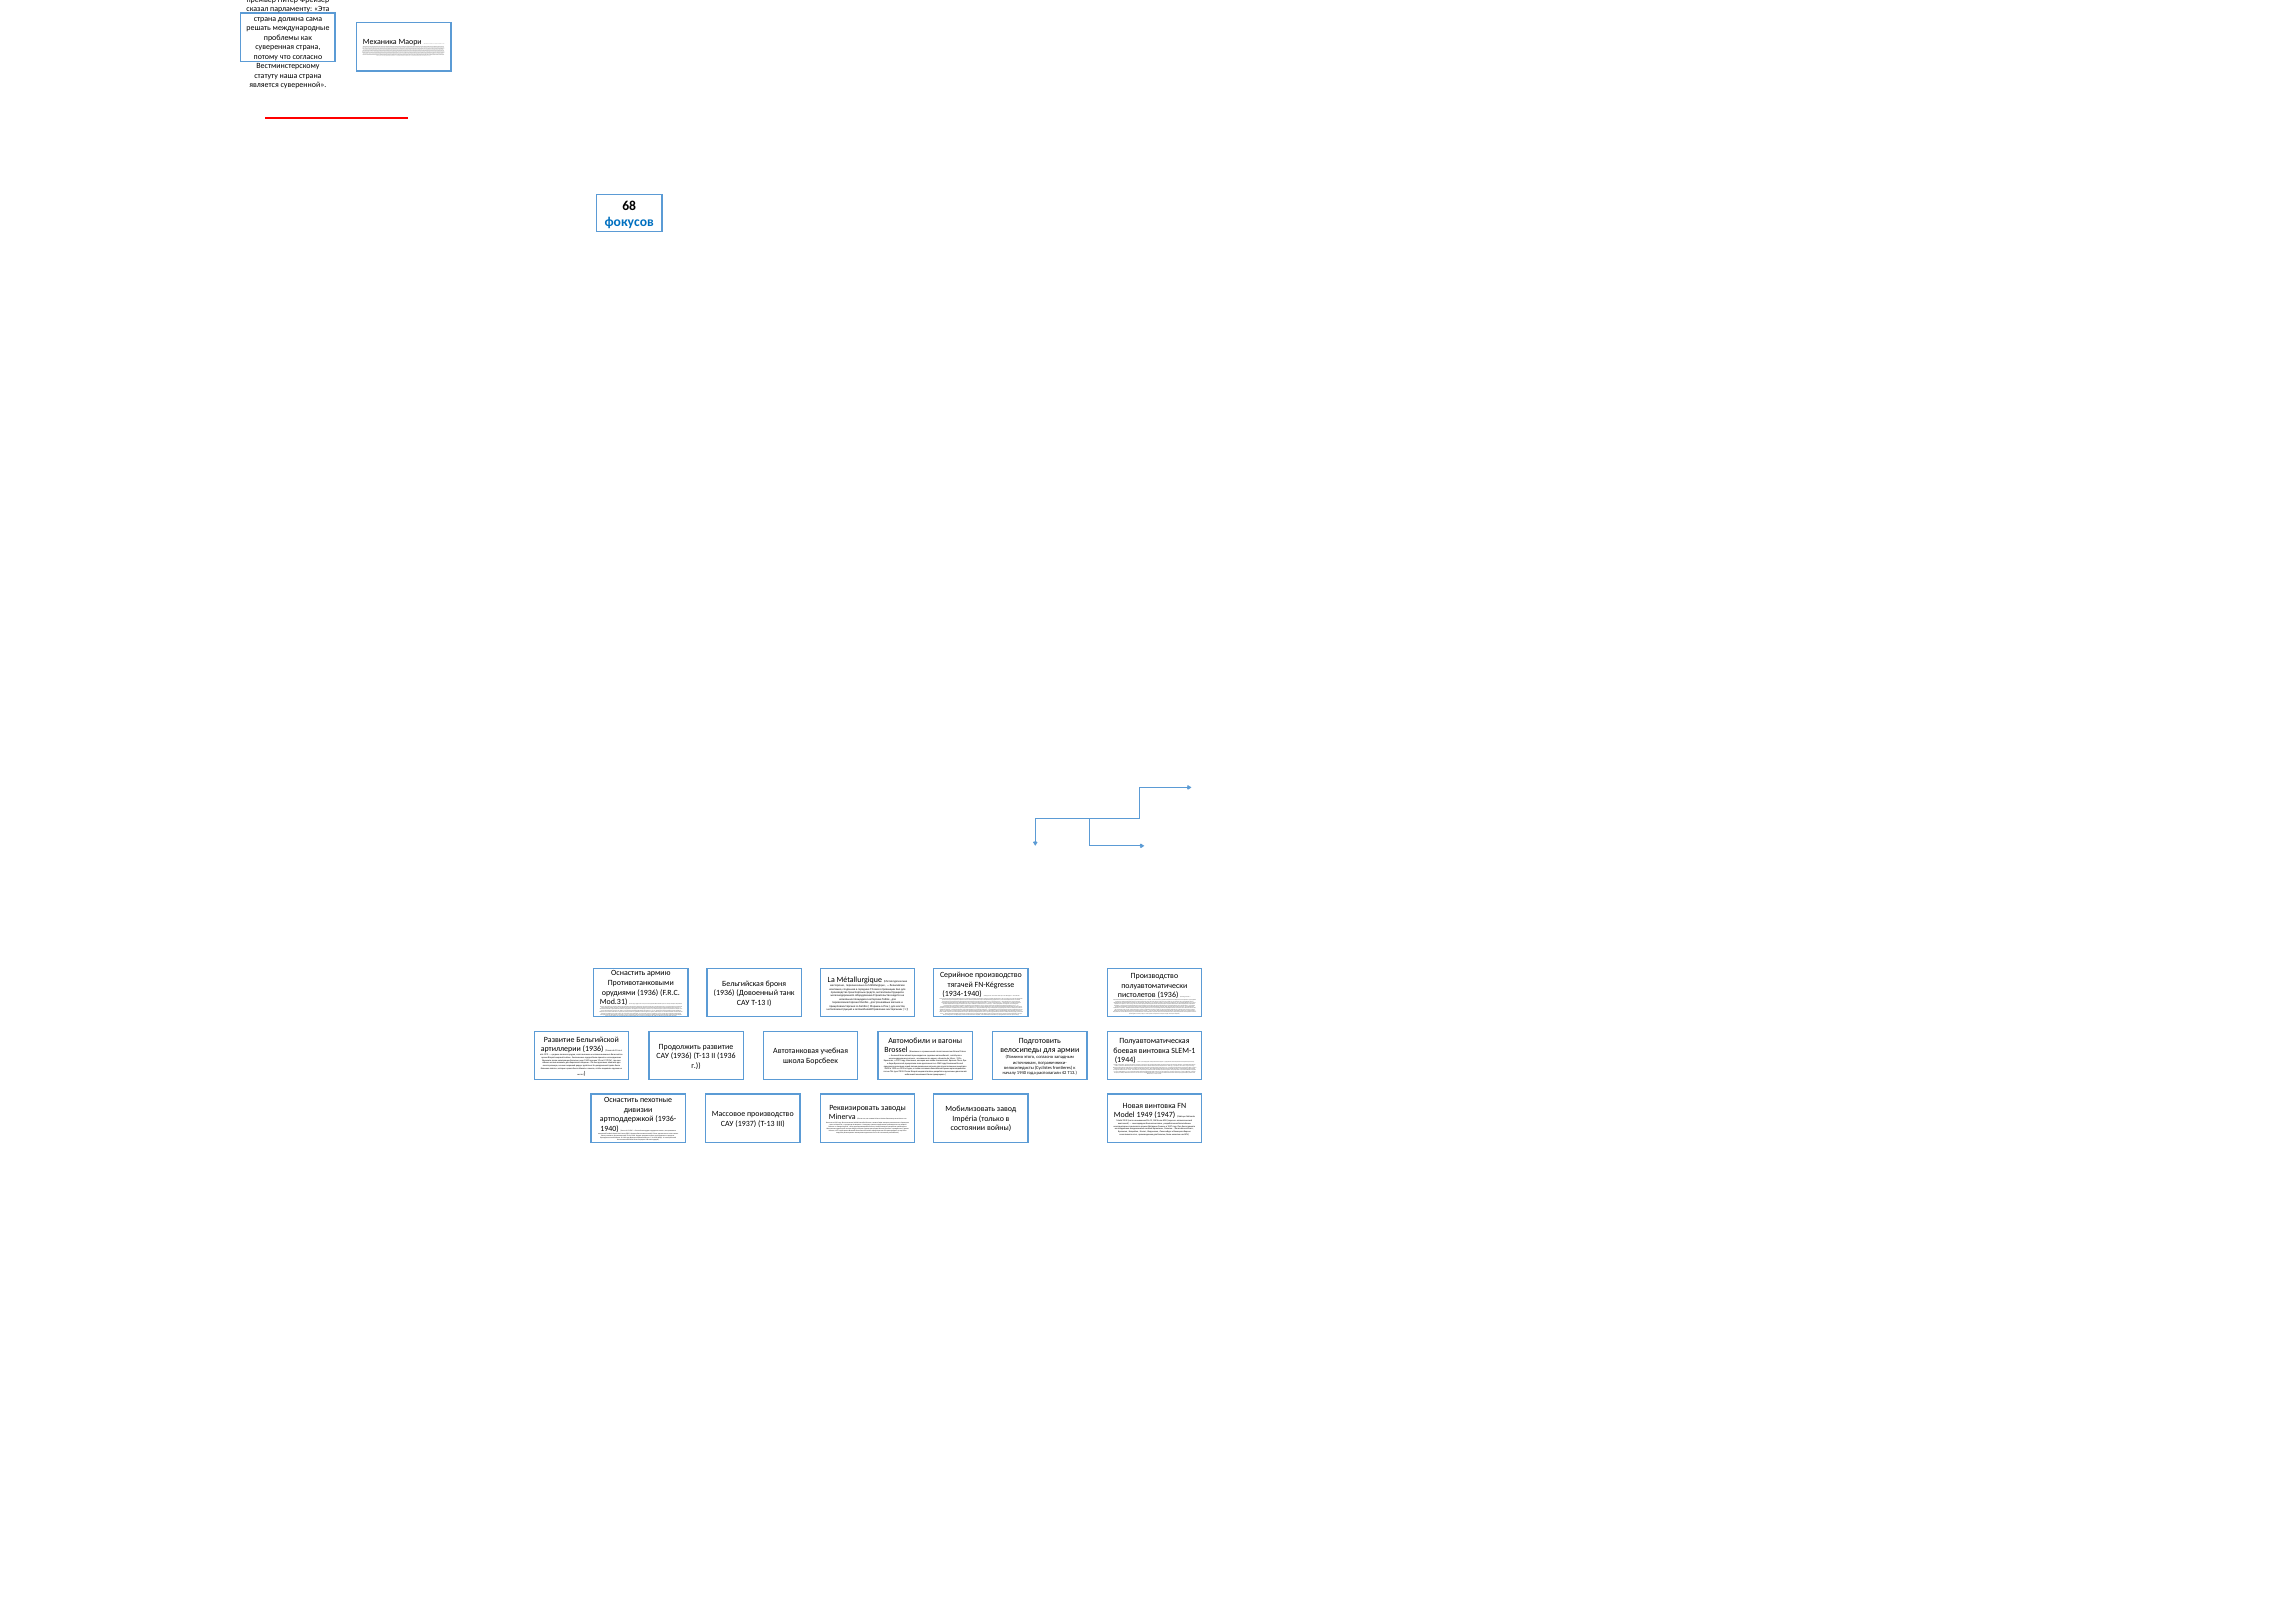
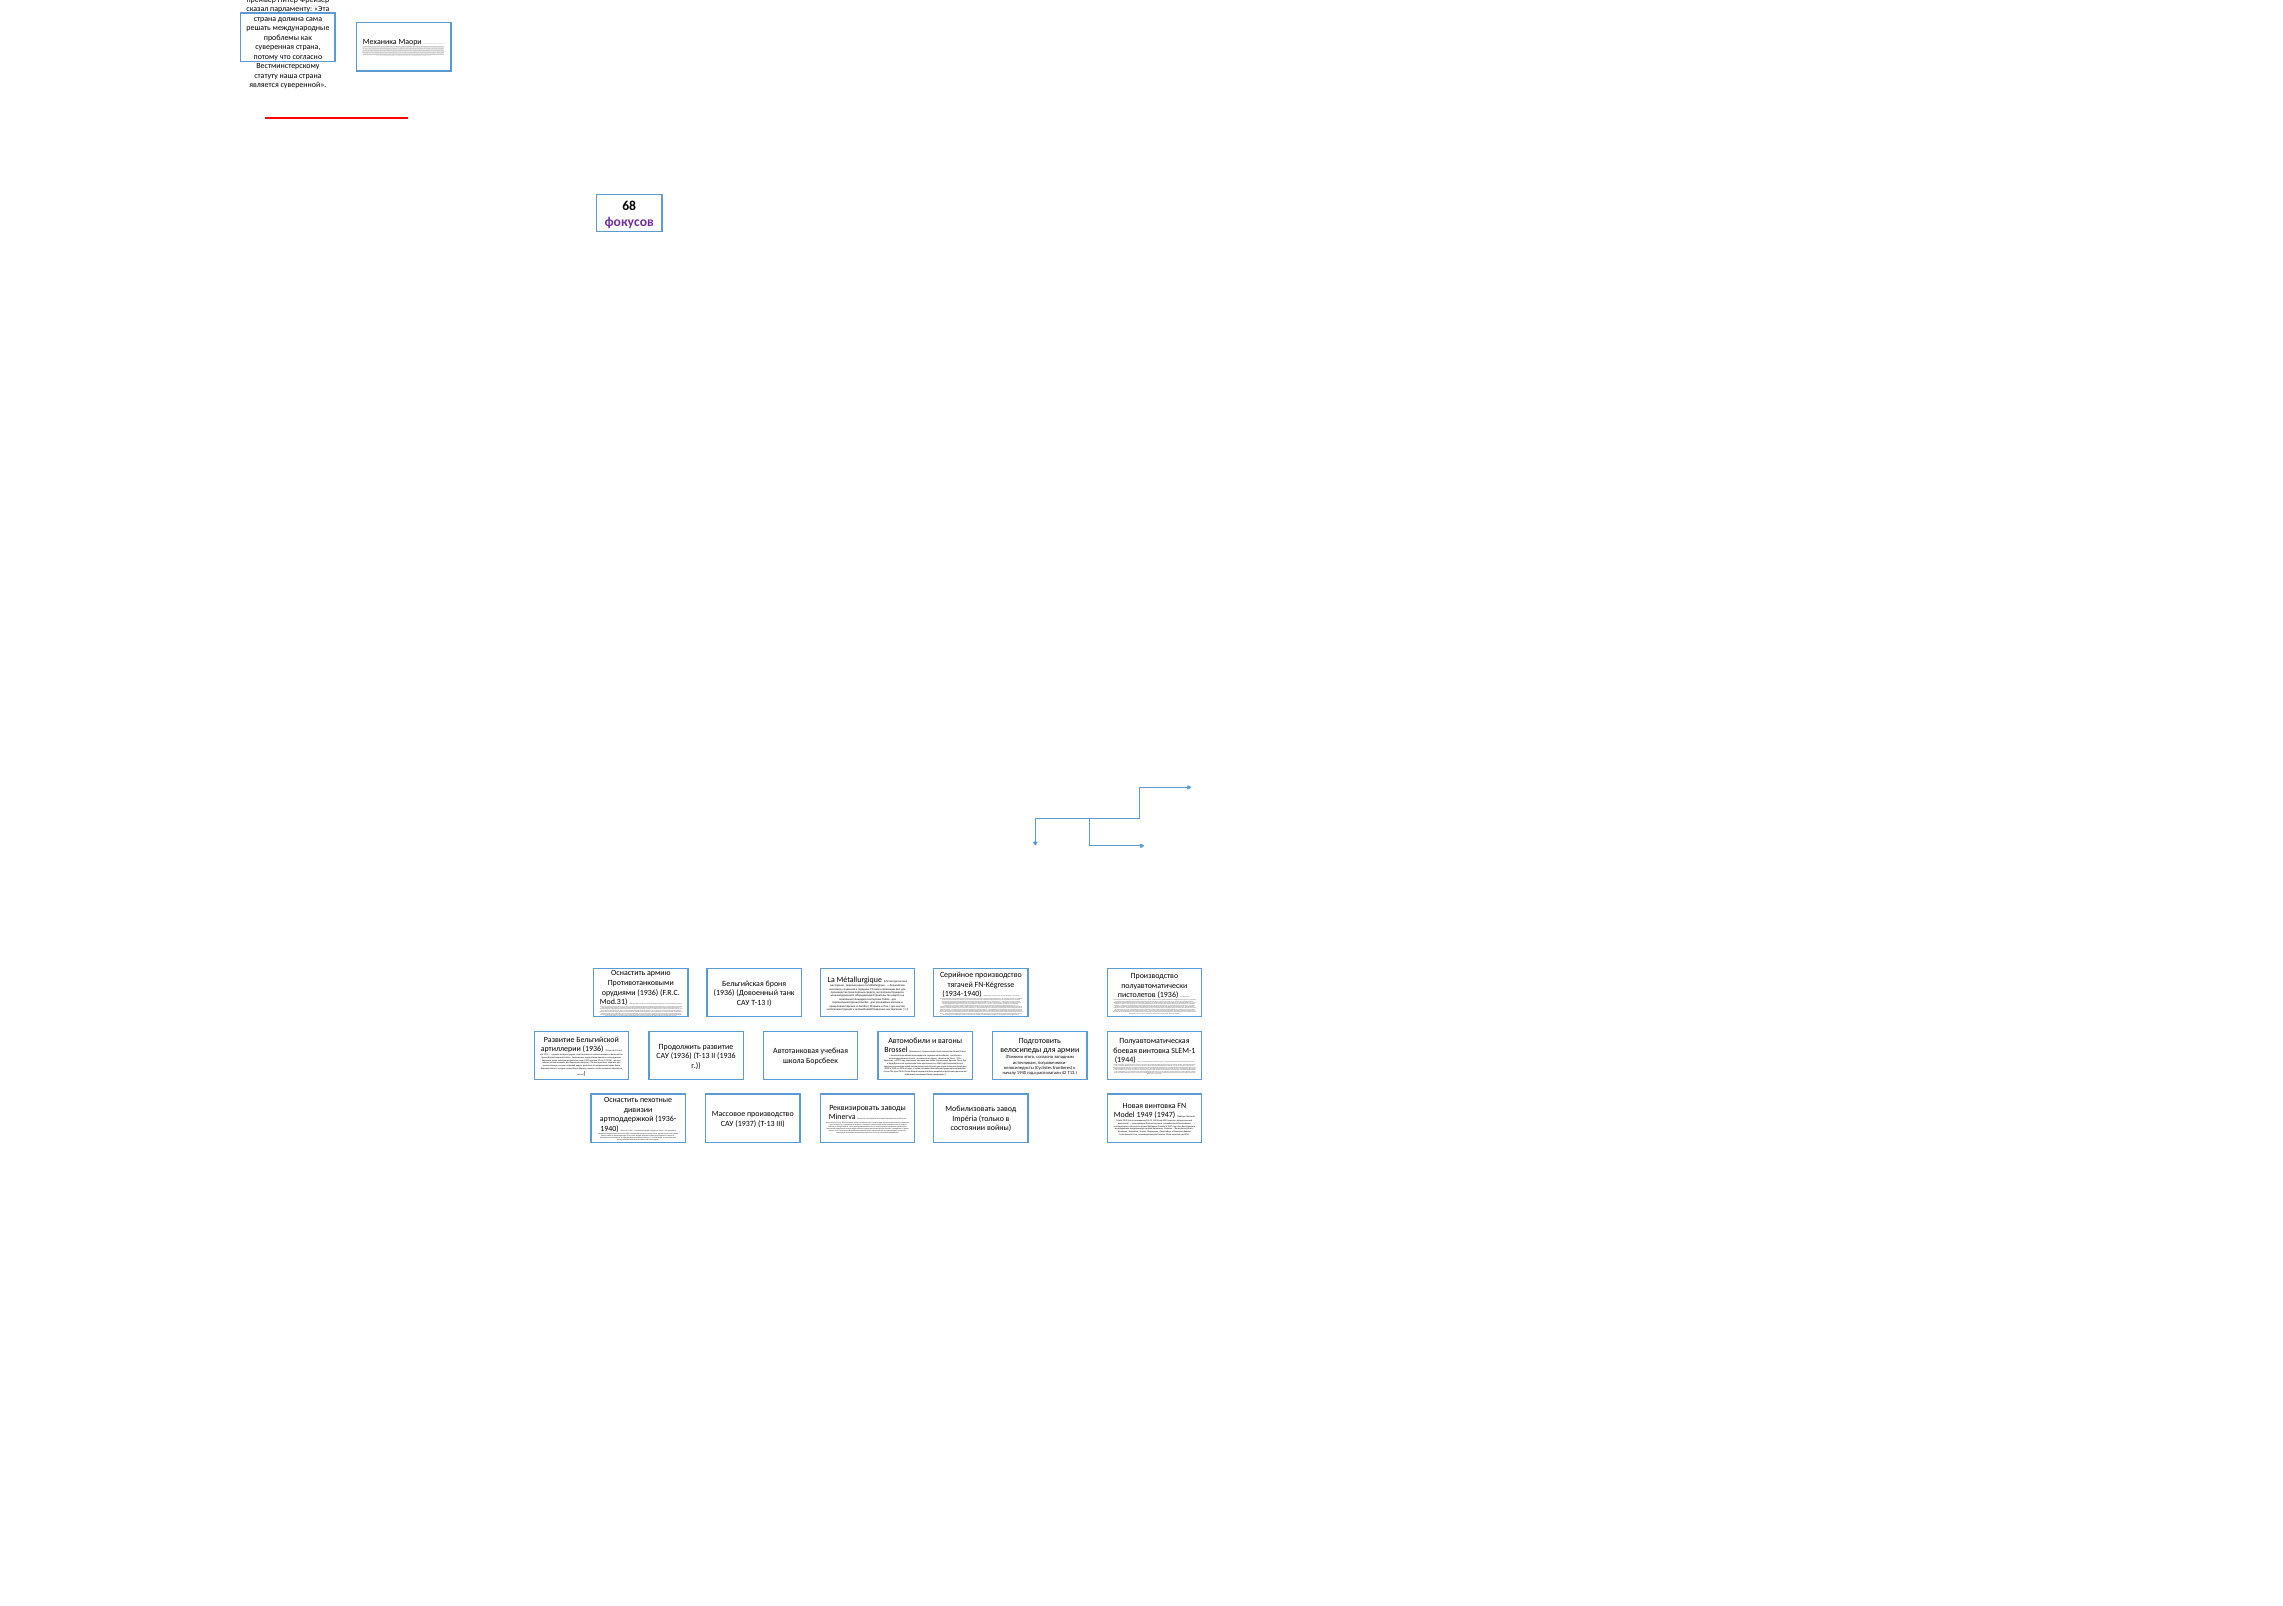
фокусов colour: blue -> purple (629, 222)
